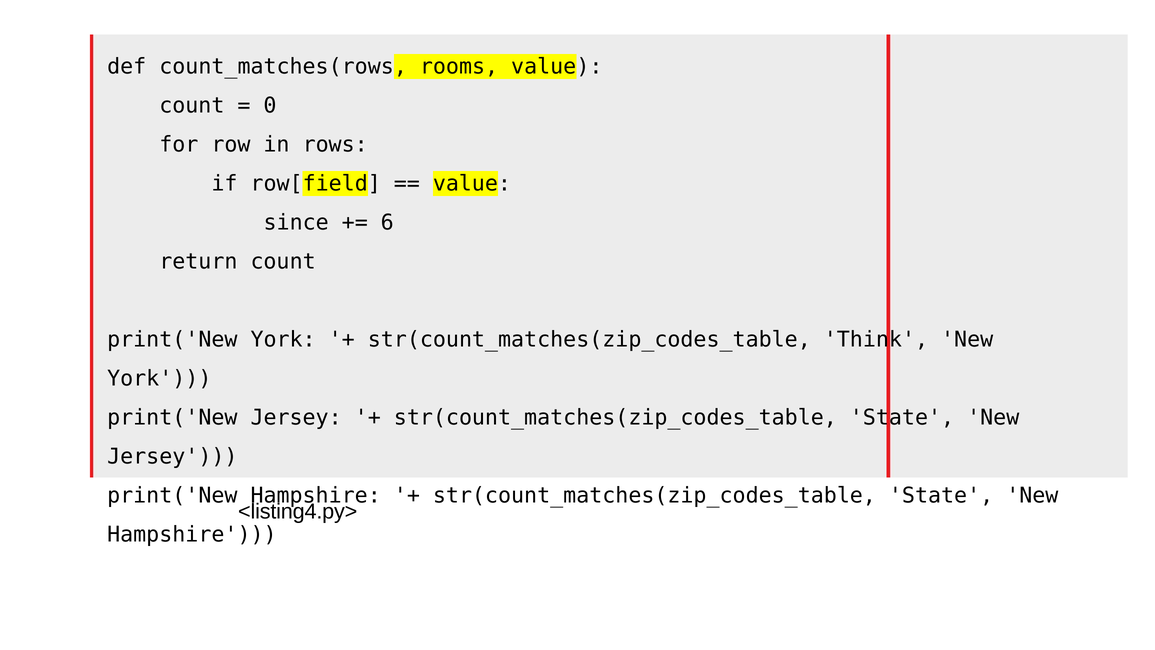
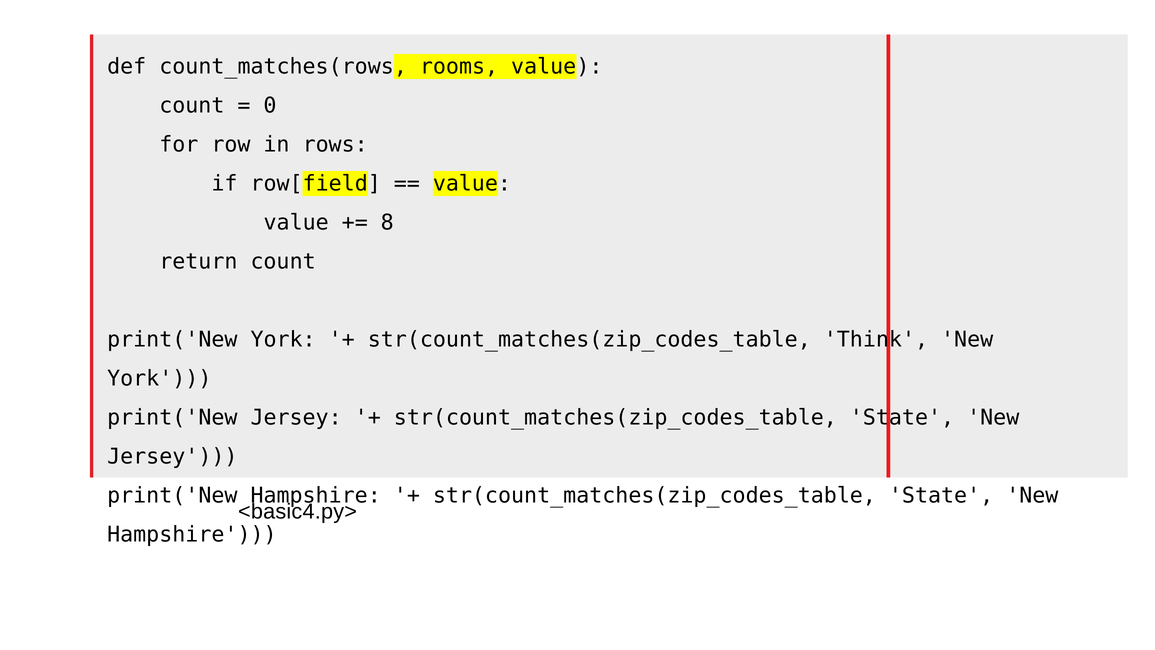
since: since -> value (296, 223)
6: 6 -> 8 (387, 223)
<listing4.py>: <listing4.py> -> <basic4.py> (298, 511)
